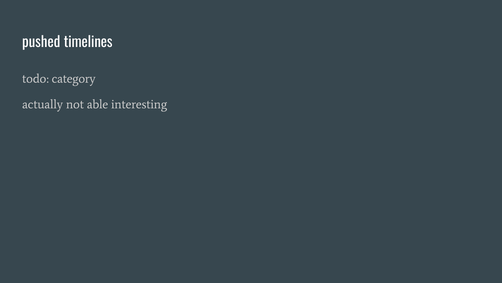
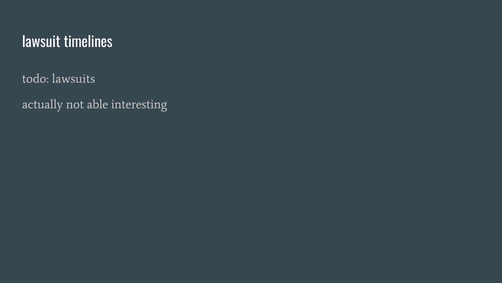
pushed: pushed -> lawsuit (41, 42)
category: category -> lawsuits (74, 78)
